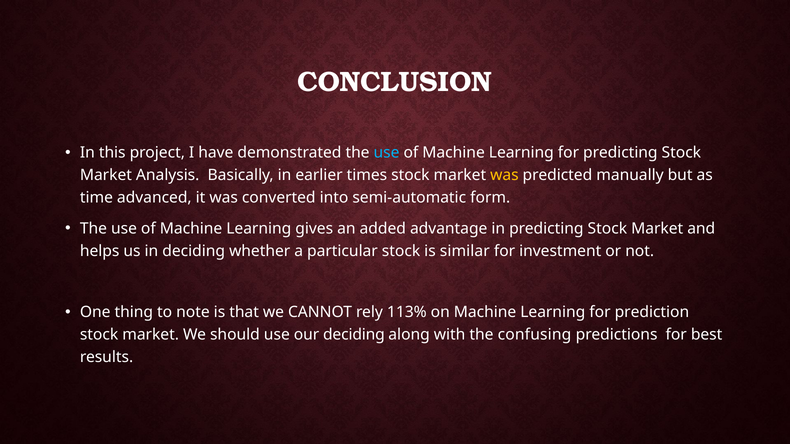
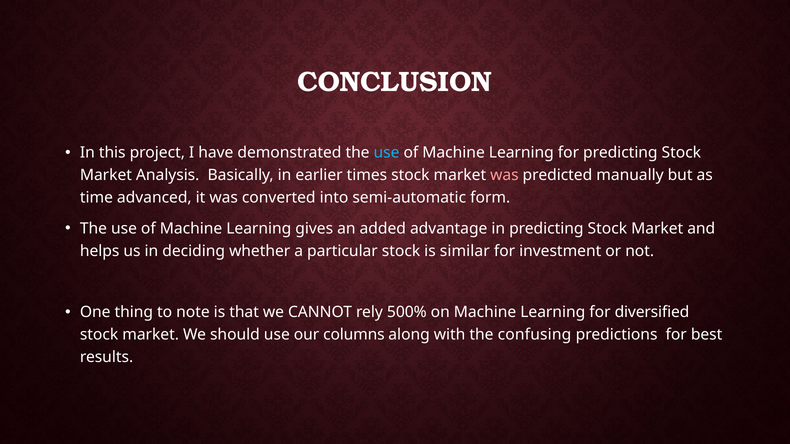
was colour: yellow -> pink (504, 175)
113%: 113% -> 500% (407, 313)
prediction: prediction -> diversified (652, 313)
our deciding: deciding -> columns (354, 335)
